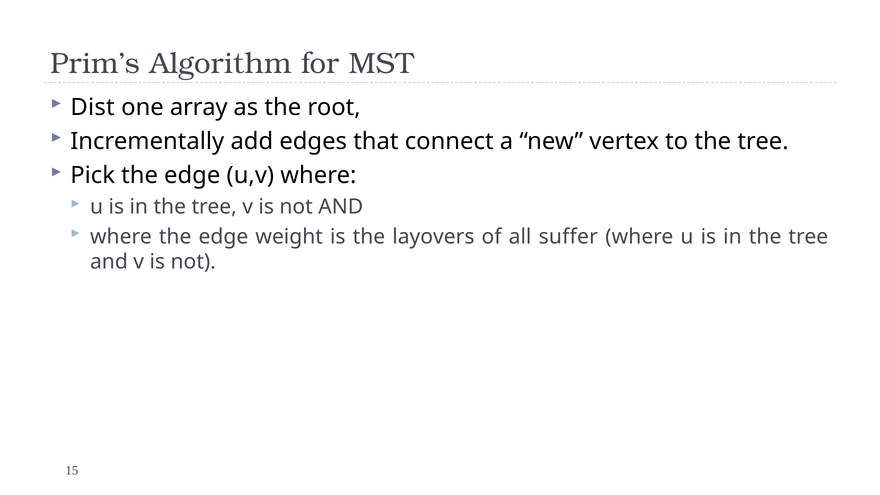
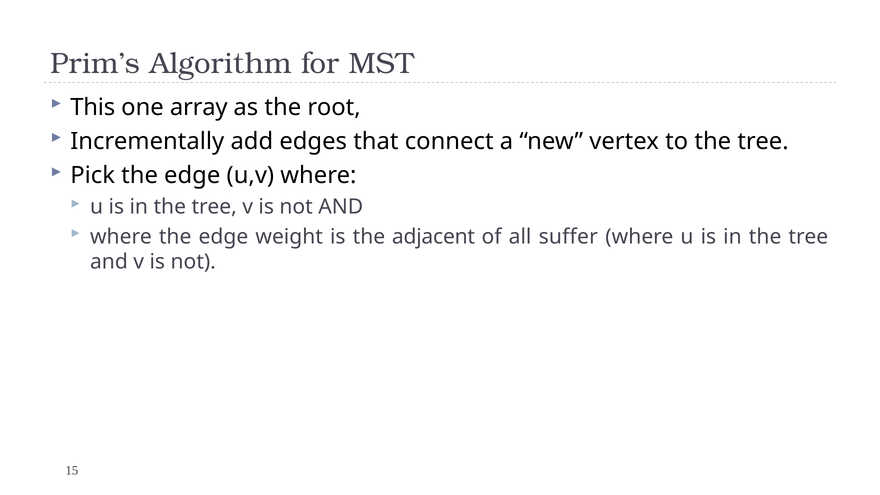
Dist: Dist -> This (93, 107)
layovers: layovers -> adjacent (434, 237)
